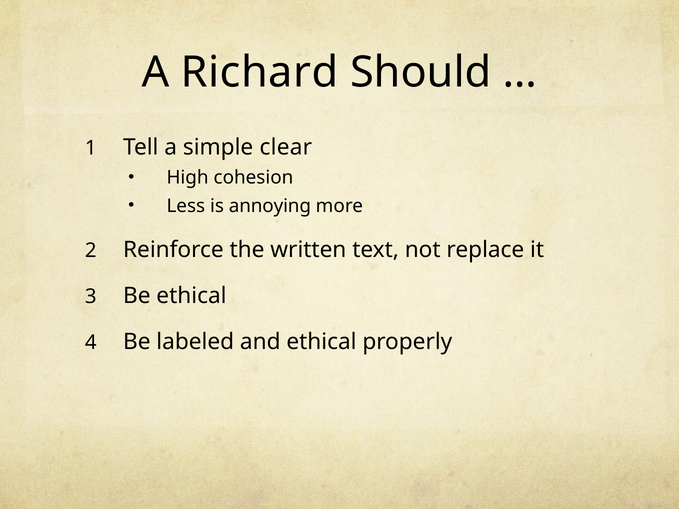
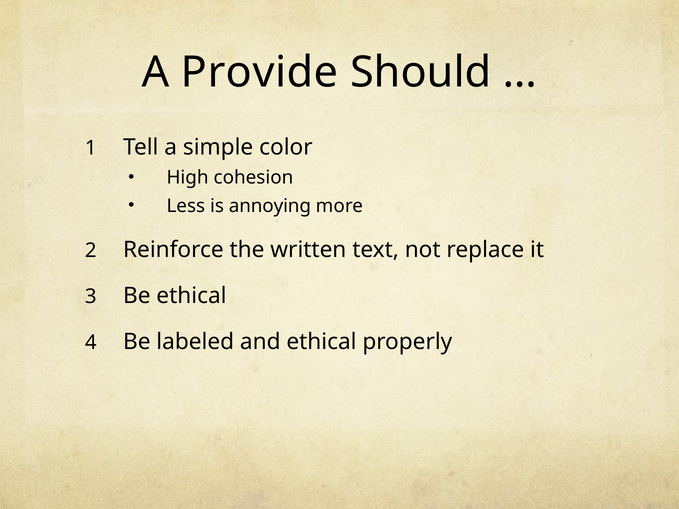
Richard: Richard -> Provide (260, 73)
clear: clear -> color (286, 147)
